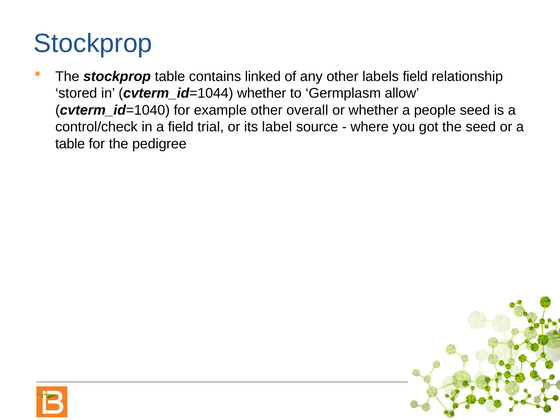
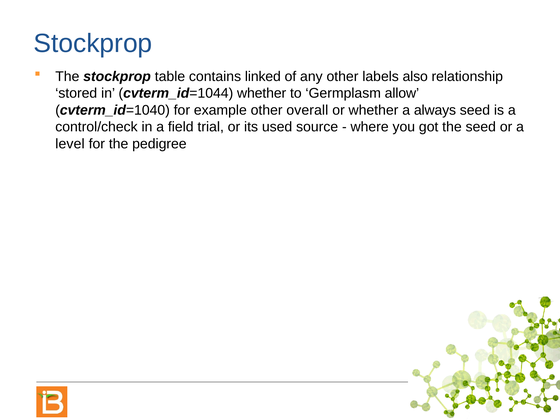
labels field: field -> also (415, 77)
people: people -> always (435, 110)
label: label -> used (277, 127)
table: table -> level (70, 144)
